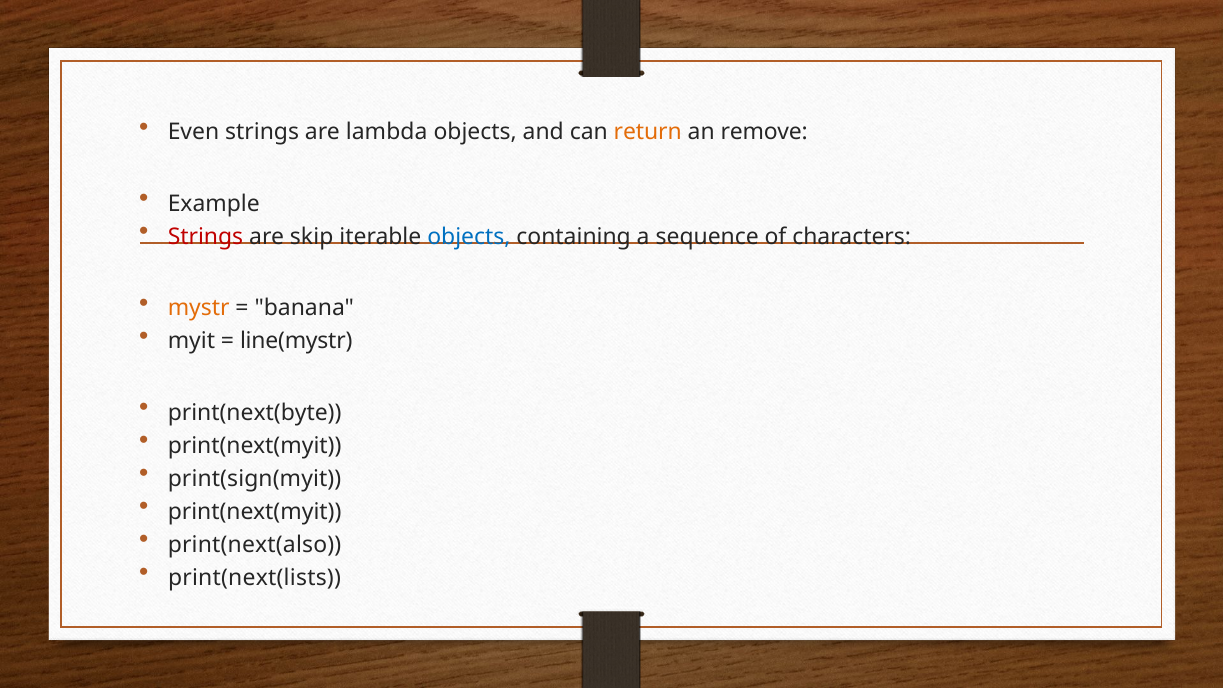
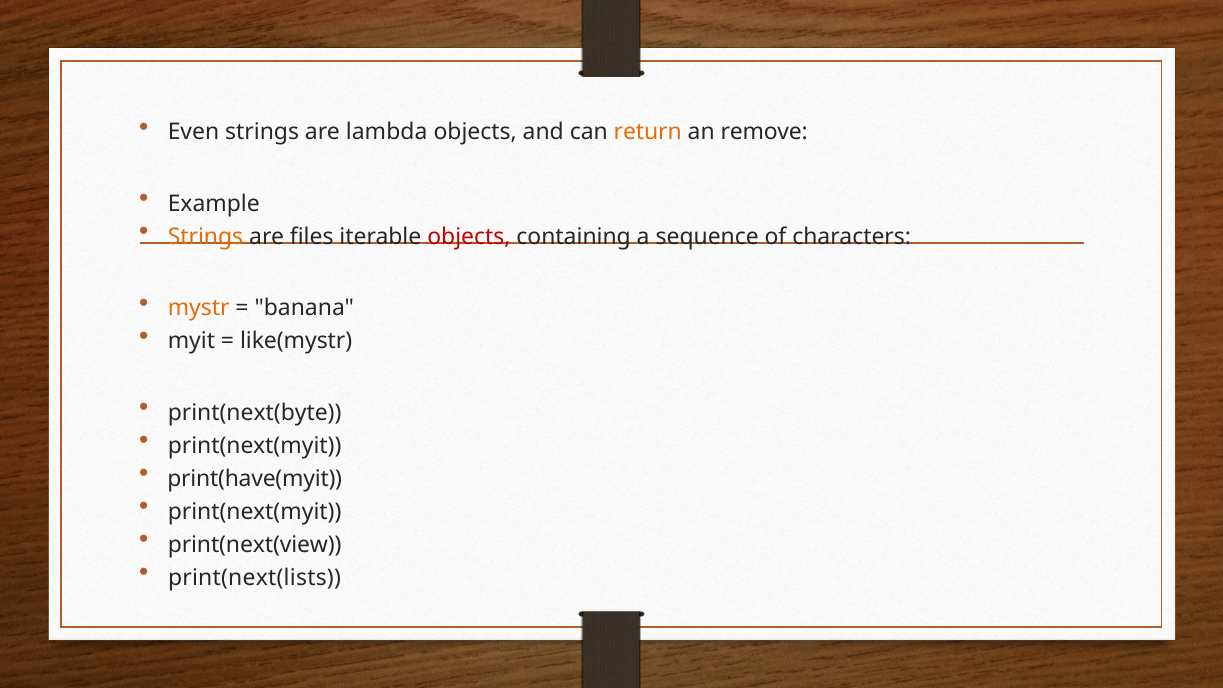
Strings colour: red -> orange (206, 237)
skip: skip -> files (312, 237)
objects colour: blue -> red (469, 237)
line(mystr: line(mystr -> like(mystr (296, 341)
print(sign(myit: print(sign(myit -> print(have(myit (255, 479)
print(next(also: print(next(also -> print(next(view (255, 545)
